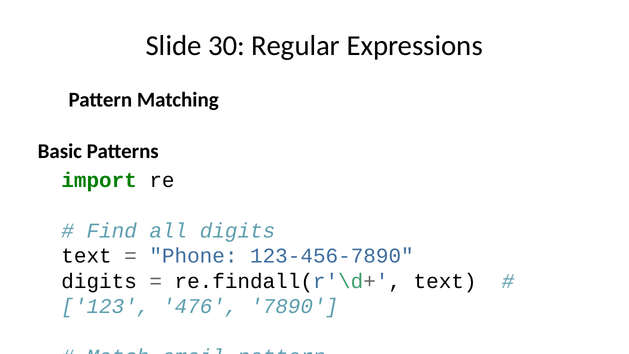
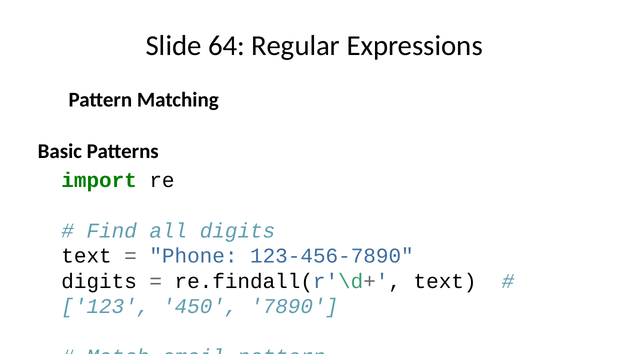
30: 30 -> 64 (227, 46)
476: 476 -> 450 (200, 306)
